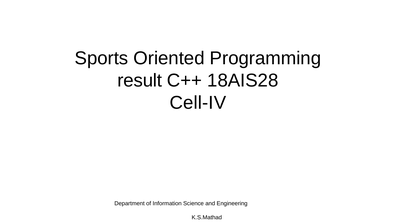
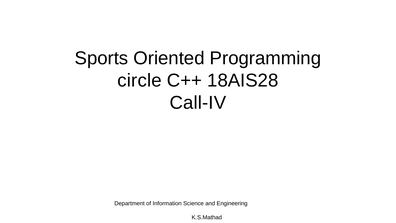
result: result -> circle (140, 80)
Cell-IV: Cell-IV -> Call-IV (198, 103)
